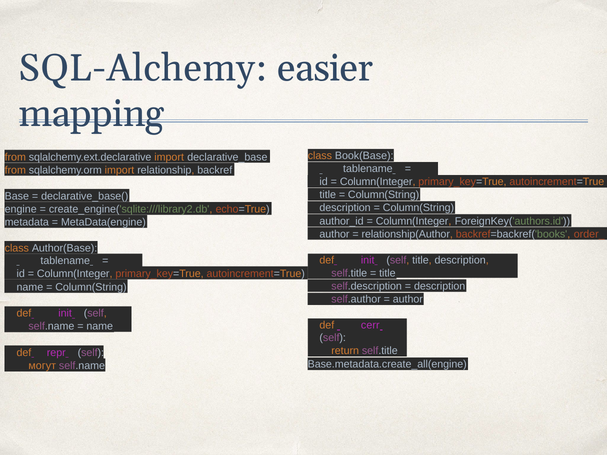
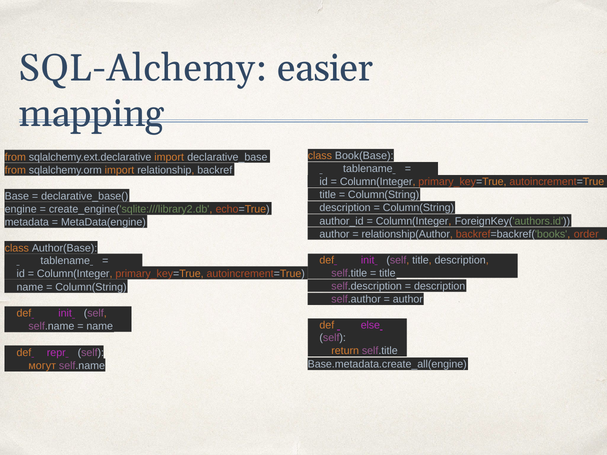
cerr: cerr -> else (370, 325)
